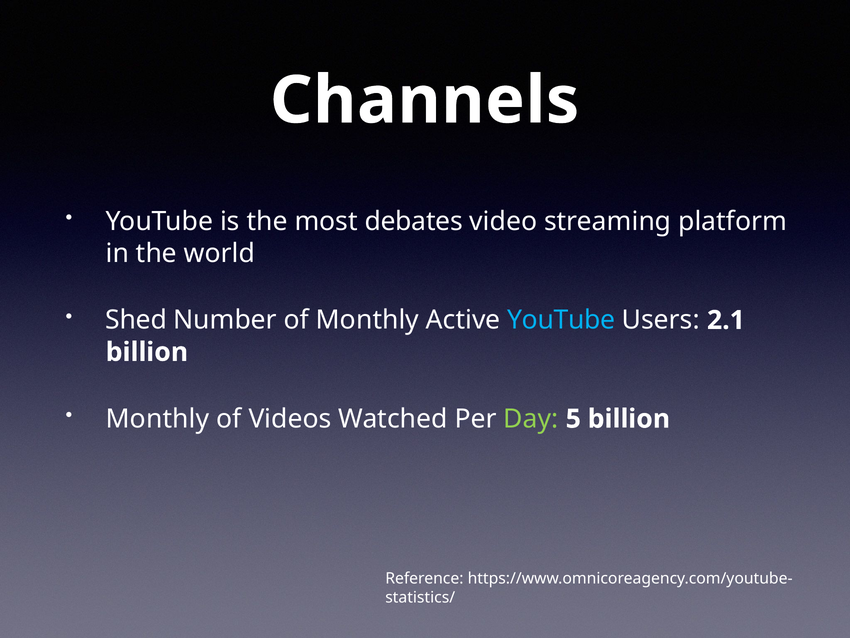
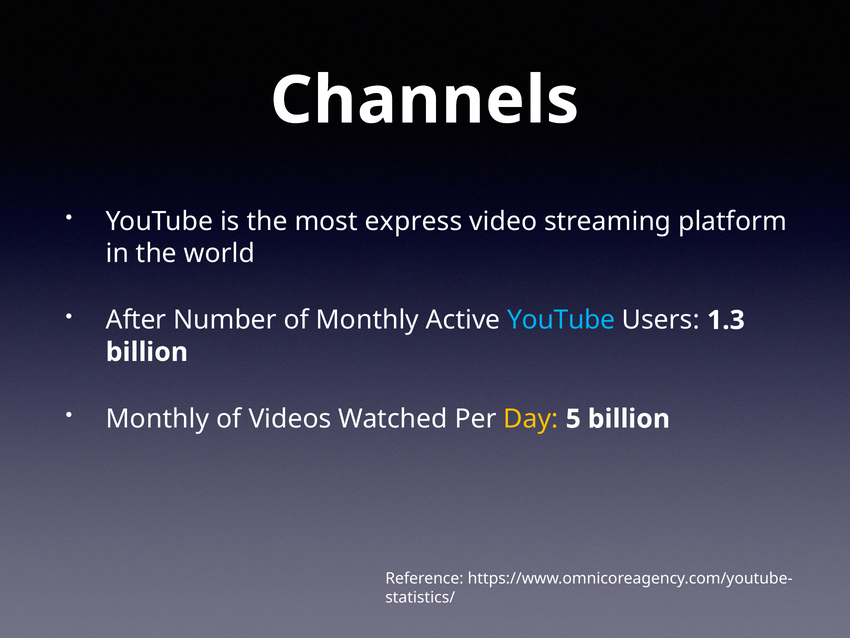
debates: debates -> express (414, 221)
Shed: Shed -> After (136, 320)
2.1: 2.1 -> 1.3 (726, 320)
Day colour: light green -> yellow (531, 419)
